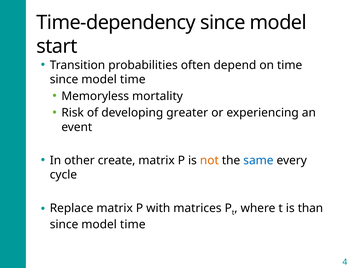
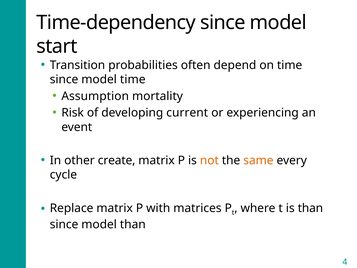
Memoryless: Memoryless -> Assumption (95, 96)
greater: greater -> current (187, 113)
same colour: blue -> orange (258, 160)
time: time -> than (133, 224)
